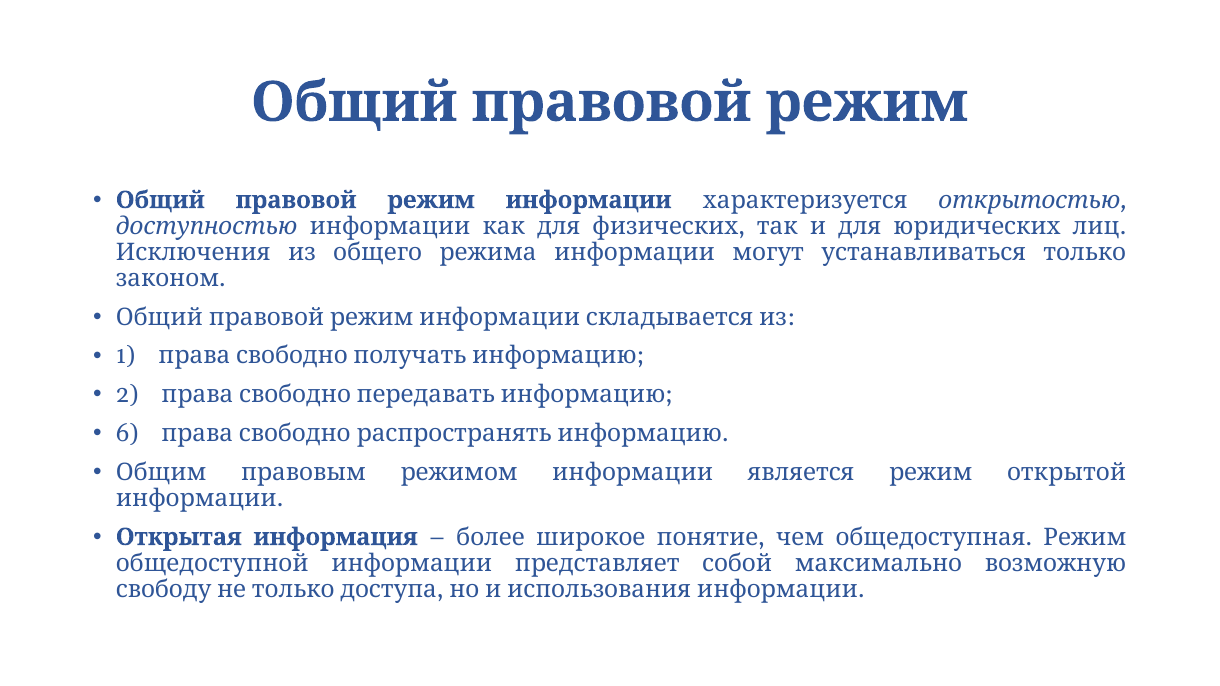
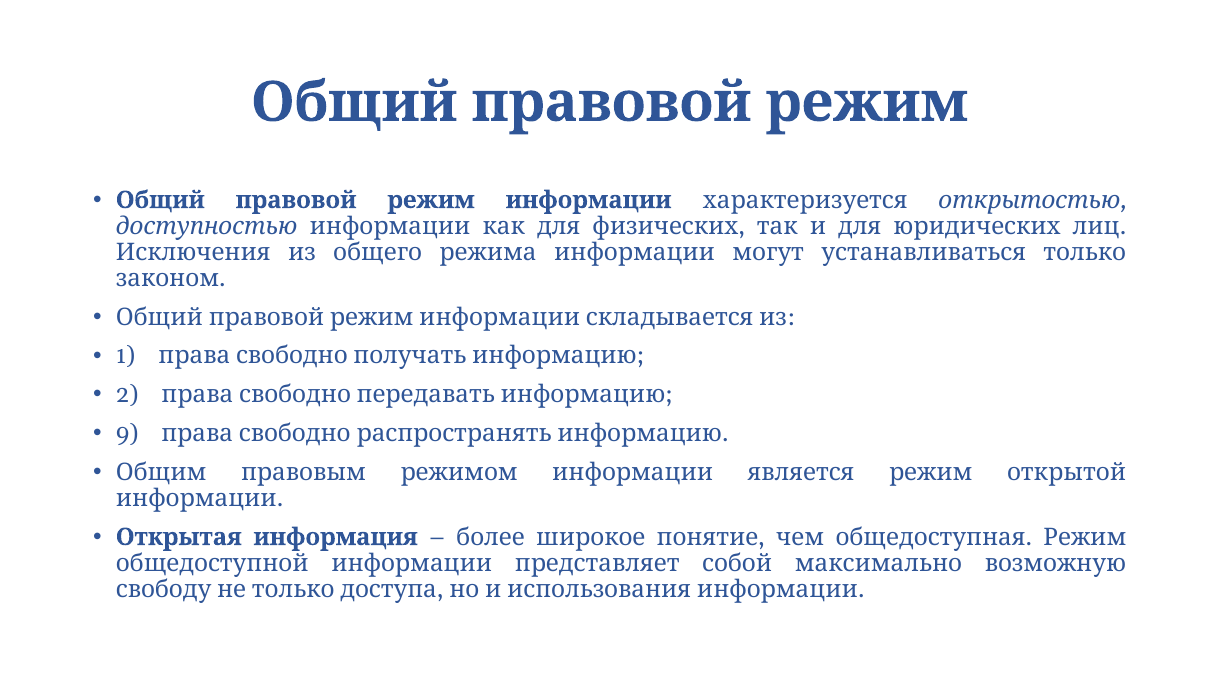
6: 6 -> 9 (127, 434)
